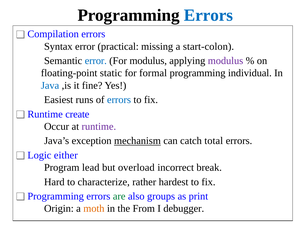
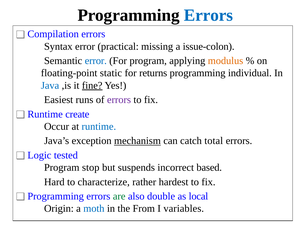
start-colon: start-colon -> issue-colon (209, 46)
For modulus: modulus -> program (148, 61)
modulus colour: purple -> orange (226, 61)
formal: formal -> returns (153, 73)
fine underline: none -> present (92, 85)
errors colour: blue -> purple (119, 100)
runtime colour: purple -> blue (99, 126)
either: either -> tested (66, 155)
lead: lead -> stop (91, 168)
overload: overload -> suspends (136, 168)
break: break -> based (209, 168)
groups: groups -> double (161, 196)
print: print -> local (198, 196)
moth colour: orange -> blue (94, 209)
debugger: debugger -> variables (184, 209)
